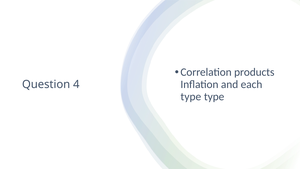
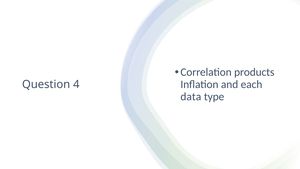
type: type -> data (191, 96)
